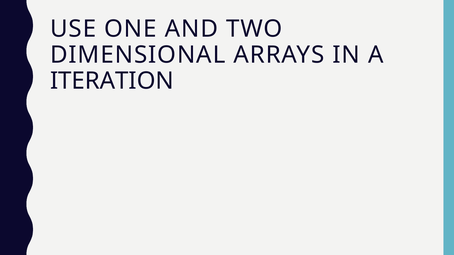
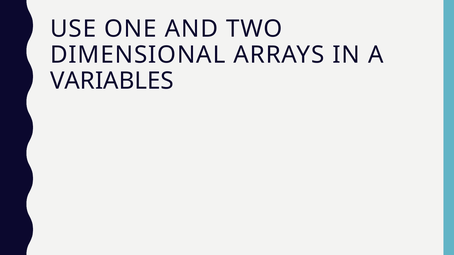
ITERATION: ITERATION -> VARIABLES (112, 81)
